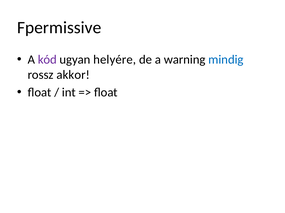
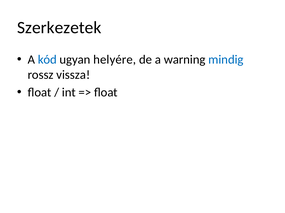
Fpermissive: Fpermissive -> Szerkezetek (59, 28)
kód colour: purple -> blue (47, 60)
akkor: akkor -> vissza (73, 75)
